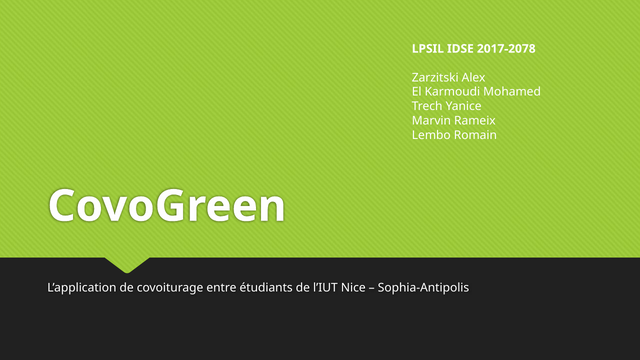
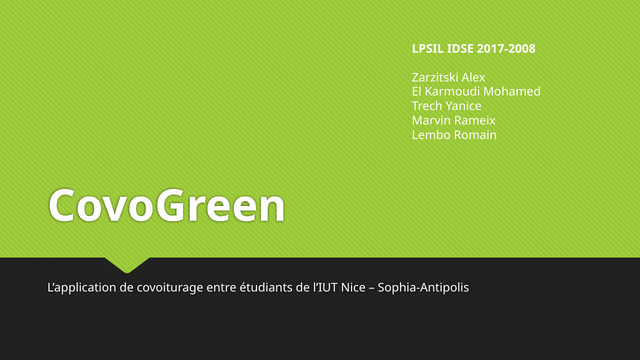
2017-2078: 2017-2078 -> 2017-2008 (506, 49)
